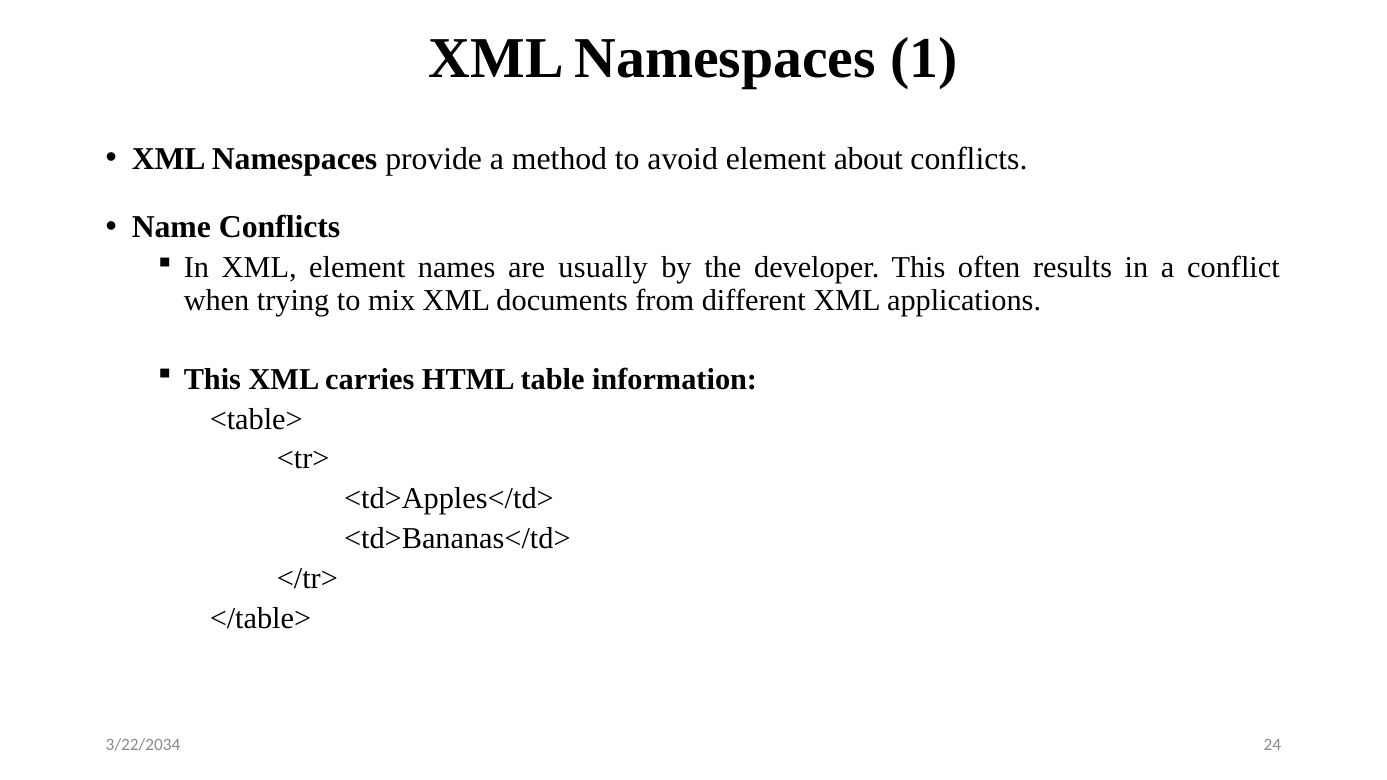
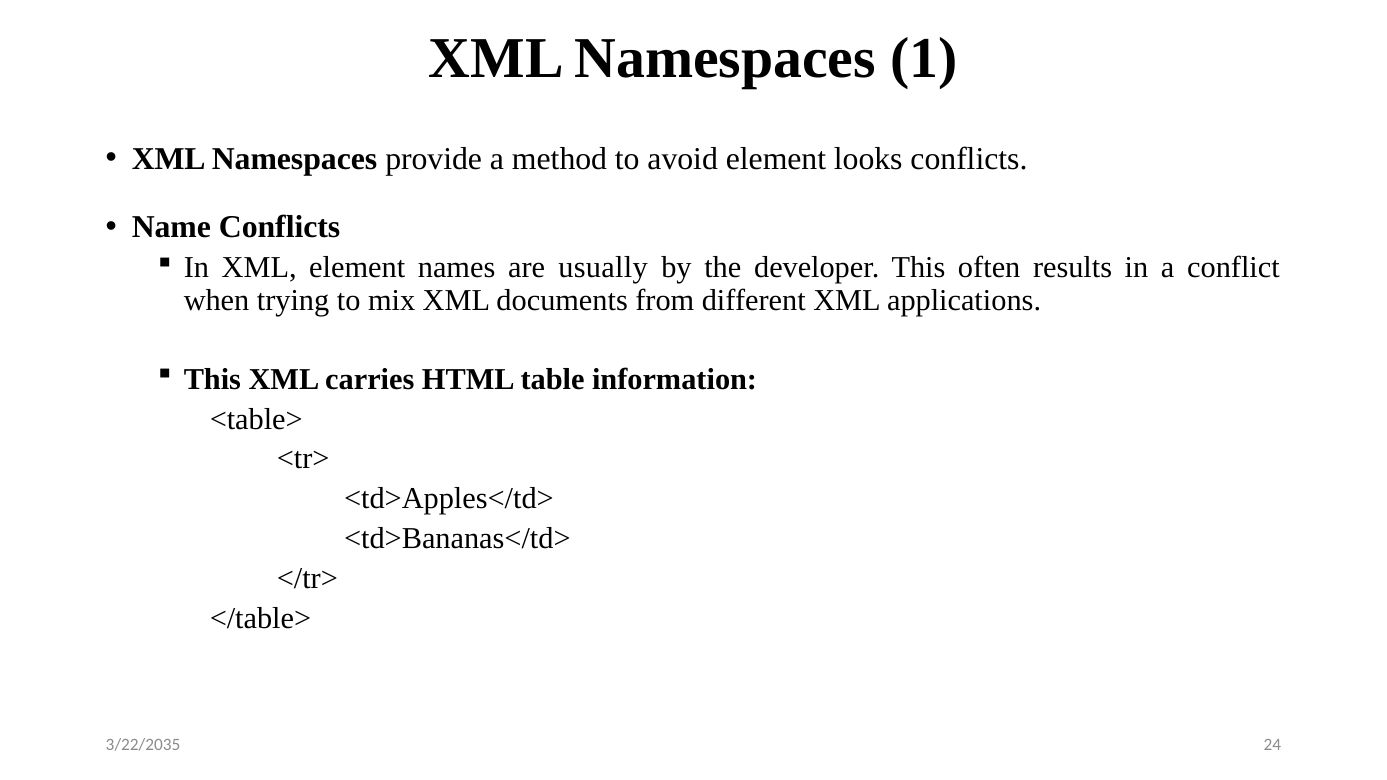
about: about -> looks (868, 159)
3/22/2034: 3/22/2034 -> 3/22/2035 (143, 745)
